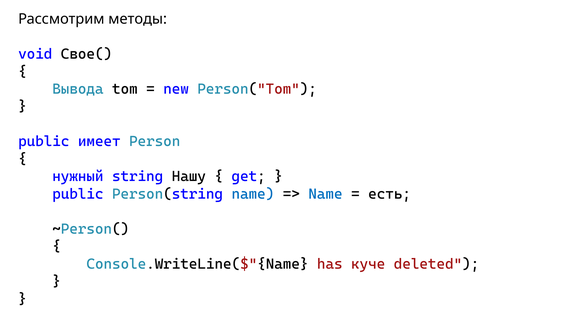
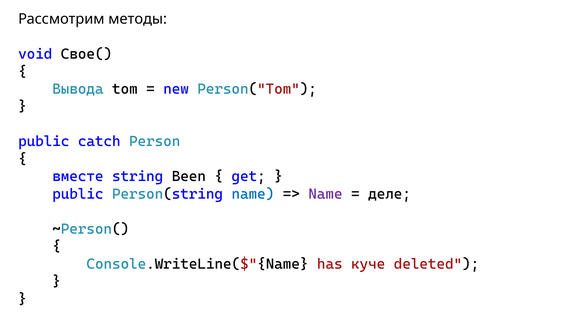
имеет: имеет -> catch (99, 141)
нужный: нужный -> вместе (78, 176)
Нашу: Нашу -> Been (189, 176)
Name colour: blue -> purple (325, 194)
есть: есть -> деле (390, 194)
